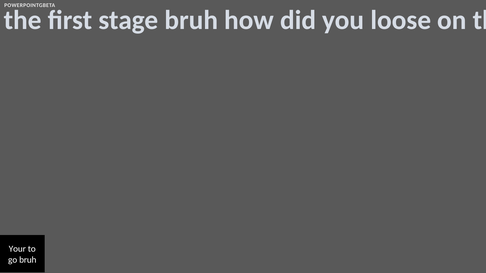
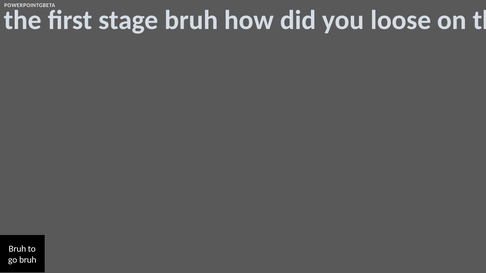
Your: Your -> Bruh (17, 249)
